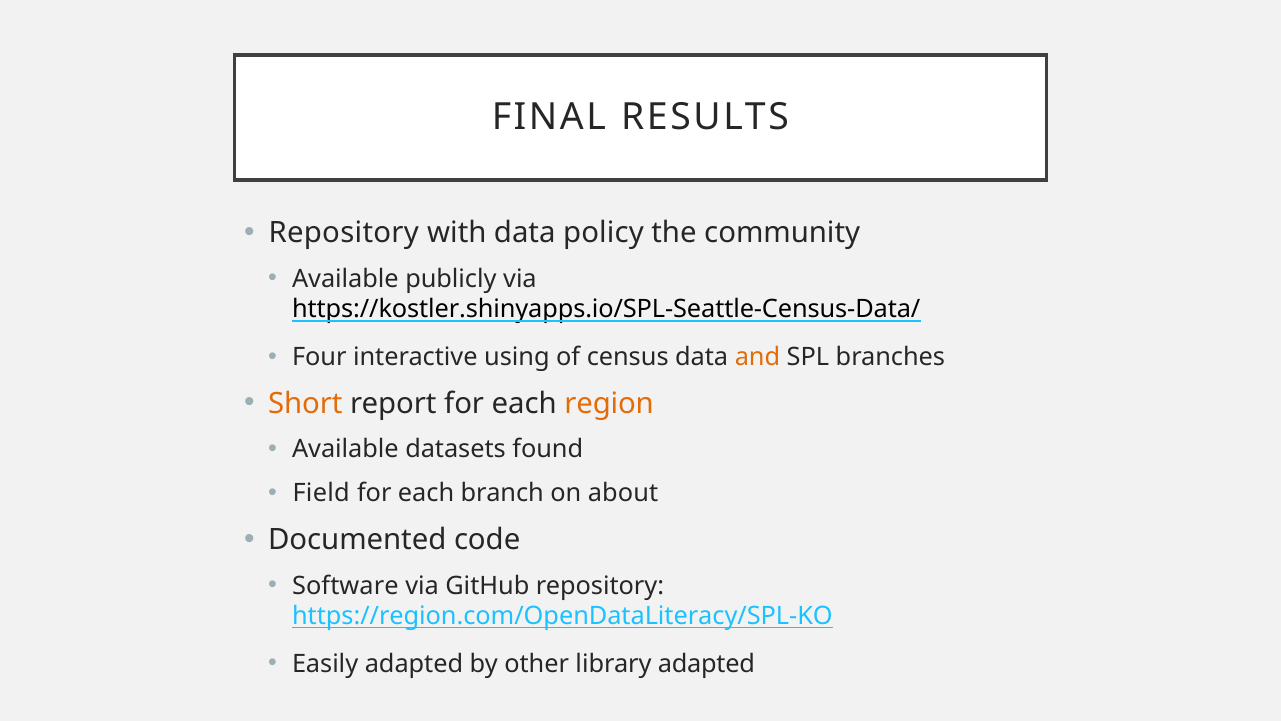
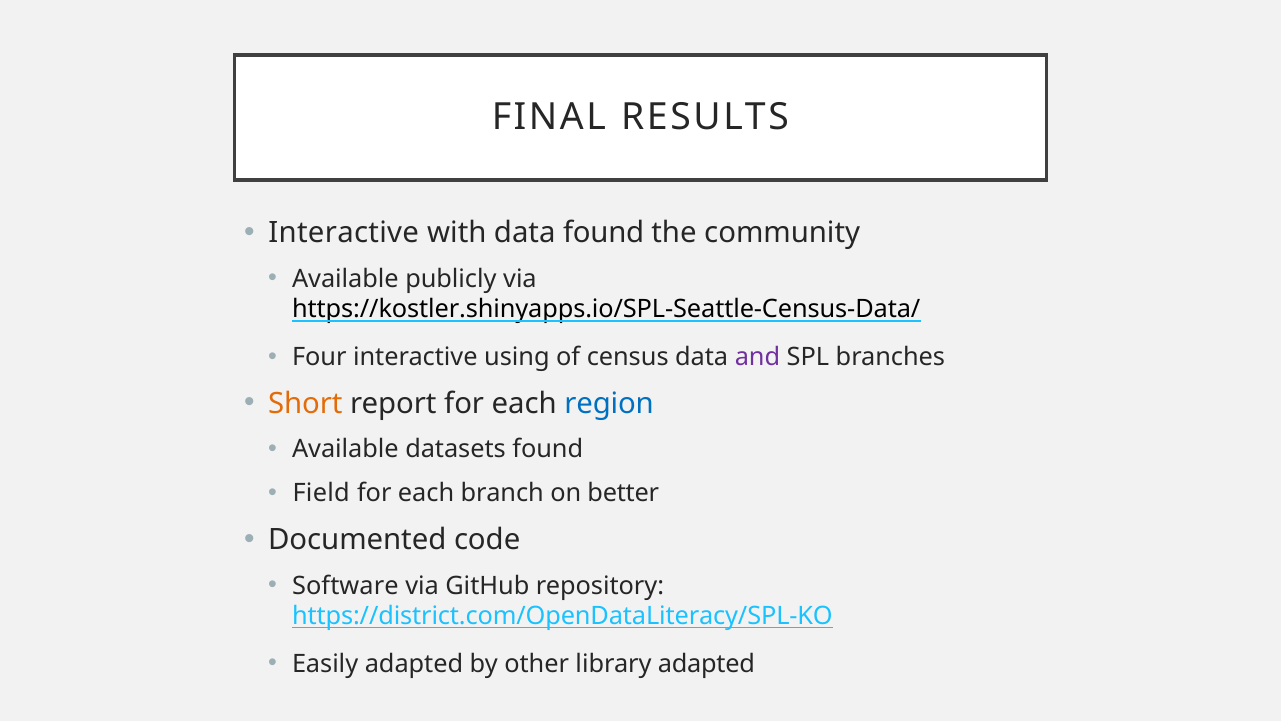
Repository: Repository -> Interactive (344, 233)
data policy: policy -> found (604, 233)
and colour: orange -> purple (757, 357)
region colour: orange -> blue (609, 403)
about: about -> better (623, 493)
https://region.com/OpenDataLiteracy/SPL-KO: https://region.com/OpenDataLiteracy/SPL-KO -> https://district.com/OpenDataLiteracy/SPL-KO (562, 616)
